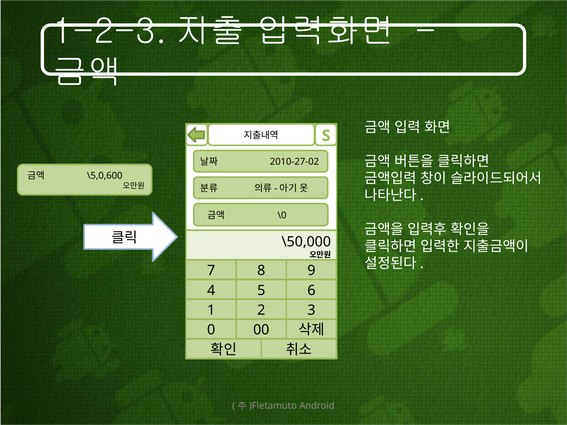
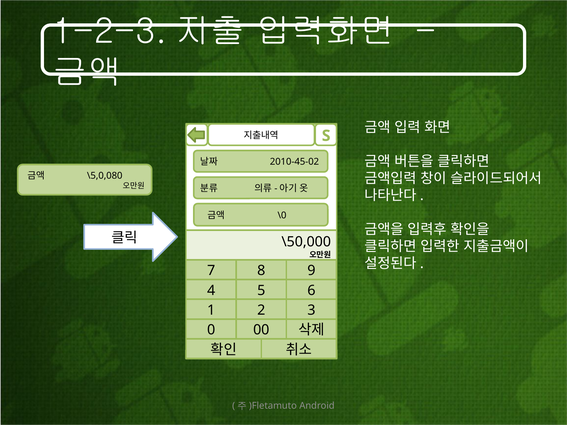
2010-27-02: 2010-27-02 -> 2010-45-02 (294, 162)
\5,0,600: \5,0,600 -> \5,0,080 (105, 176)
